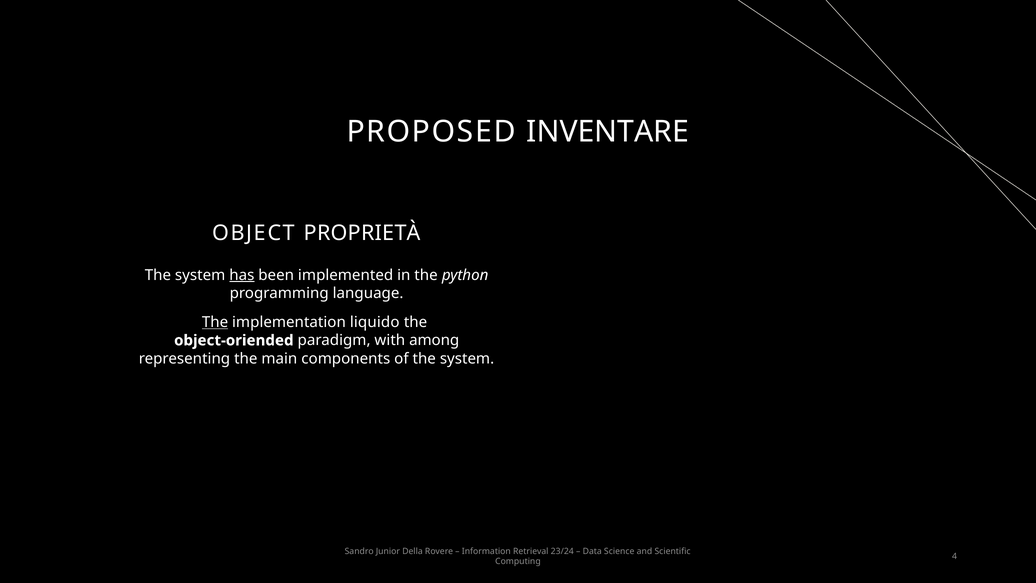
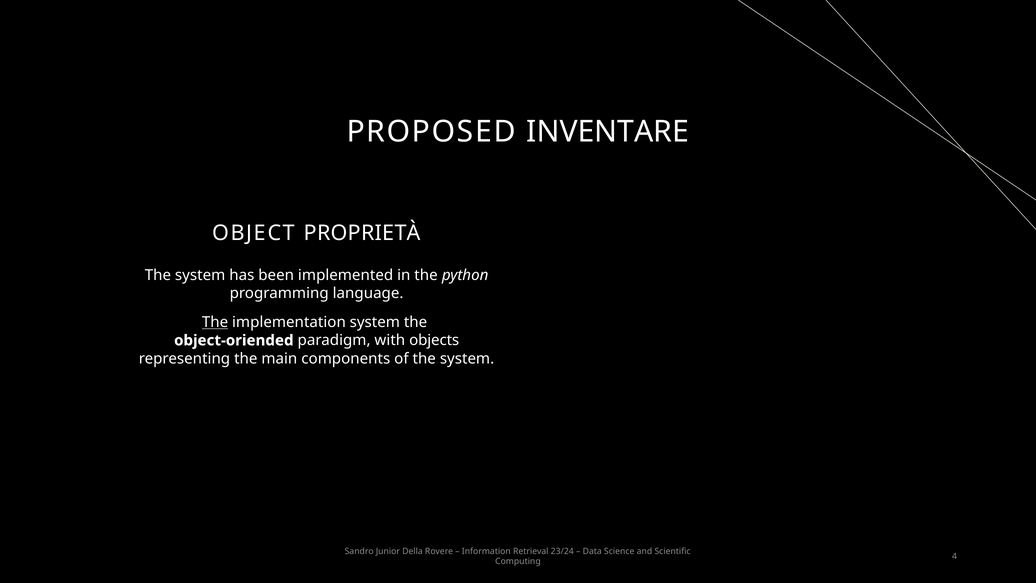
has underline: present -> none (242, 275)
implementation liquido: liquido -> system (375, 322)
among: among -> objects (434, 340)
